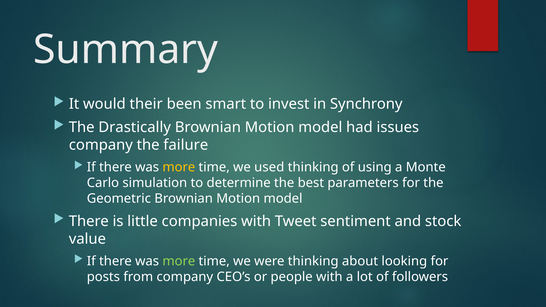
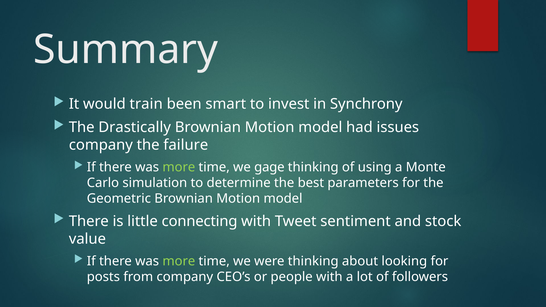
their: their -> train (146, 104)
more colour: yellow -> light green (179, 167)
used: used -> gage (269, 167)
companies: companies -> connecting (200, 221)
